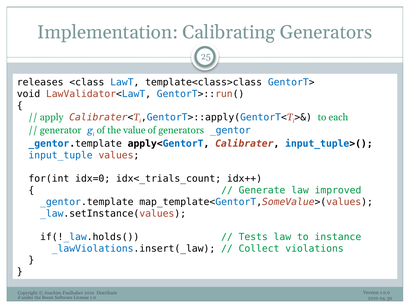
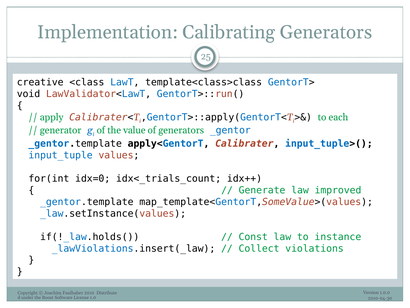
releases: releases -> creative (40, 82)
Tests: Tests -> Const (253, 236)
